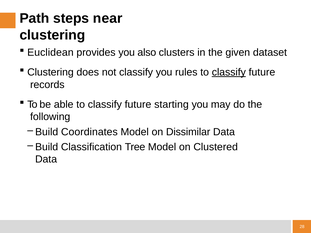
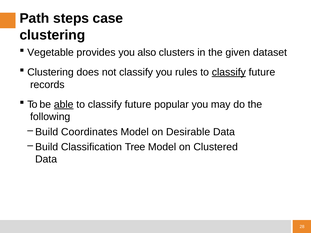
near: near -> case (108, 18)
Euclidean: Euclidean -> Vegetable (51, 52)
able underline: none -> present (64, 105)
starting: starting -> popular (172, 105)
Dissimilar: Dissimilar -> Desirable (188, 132)
